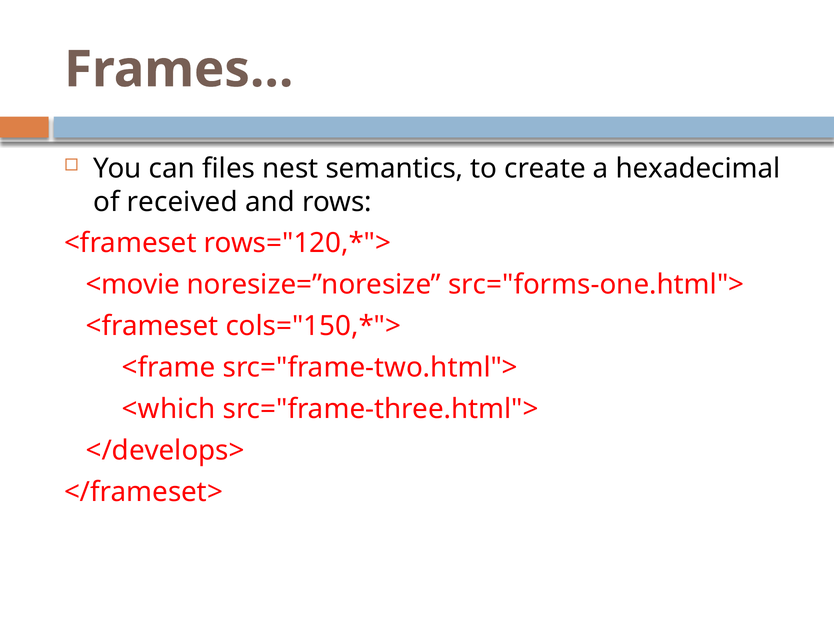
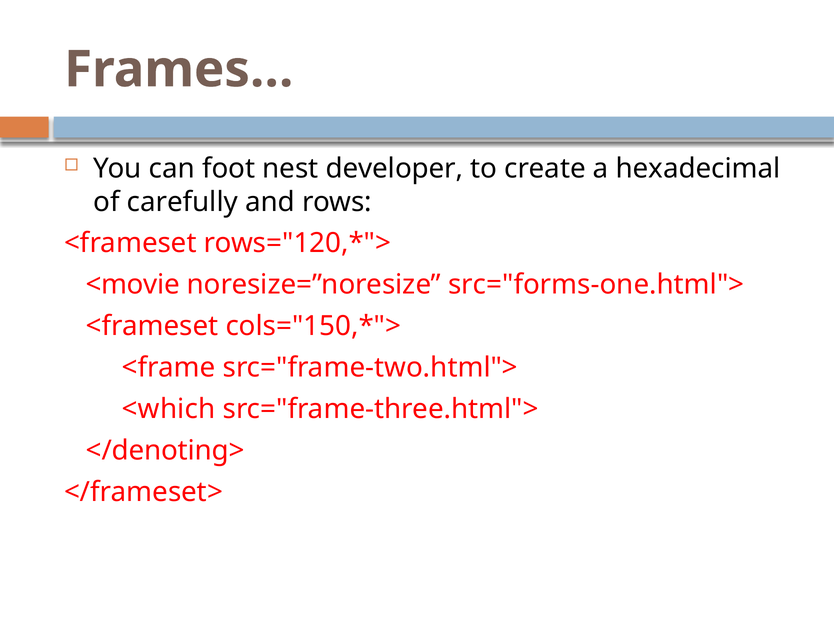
files: files -> foot (229, 169)
semantics: semantics -> developer (394, 169)
received: received -> carefully (182, 202)
</develops>: </develops> -> </denoting> (165, 451)
